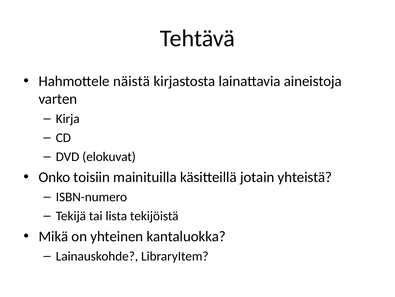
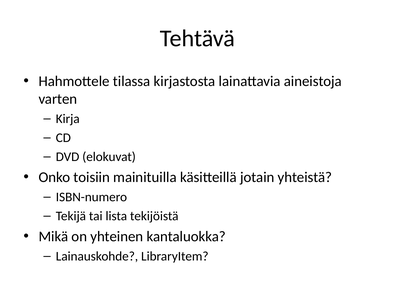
näistä: näistä -> tilassa (132, 81)
